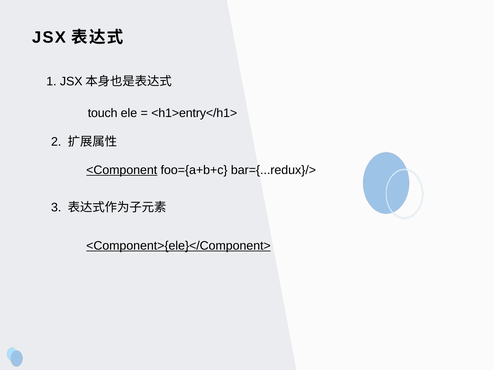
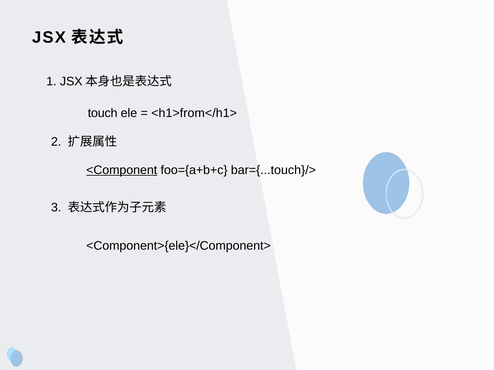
<h1>entry</h1>: <h1>entry</h1> -> <h1>from</h1> (194, 113)
bar={...redux}/>: bar={...redux}/> -> bar={...touch}/> (273, 170)
<Component>{ele}</Component> underline: present -> none (178, 246)
